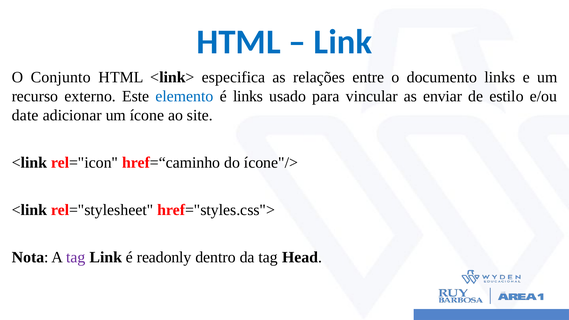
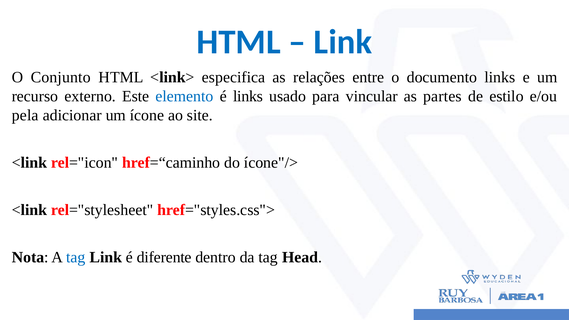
enviar: enviar -> partes (443, 96)
date: date -> pela (25, 115)
tag colour: purple -> blue (76, 258)
readonly: readonly -> diferente (164, 258)
